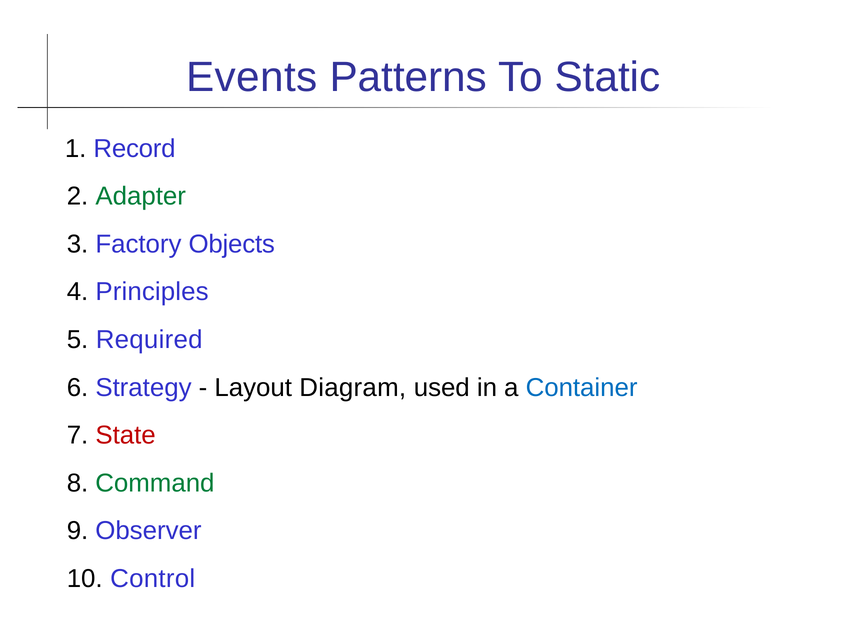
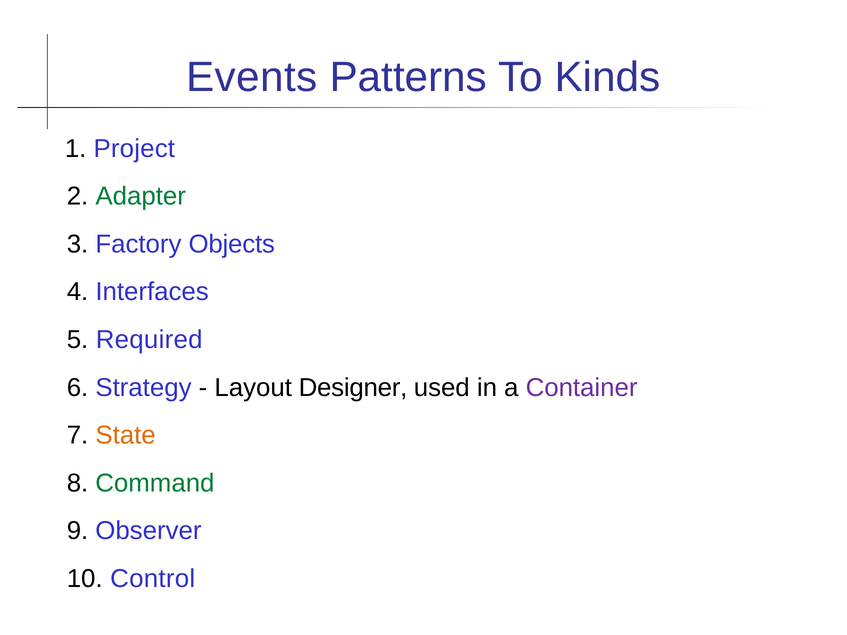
Static: Static -> Kinds (608, 77)
Record: Record -> Project (134, 149)
Principles: Principles -> Interfaces (152, 292)
Diagram: Diagram -> Designer (353, 388)
Container colour: blue -> purple (582, 388)
State colour: red -> orange (126, 435)
